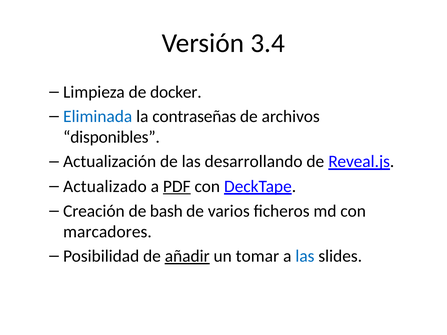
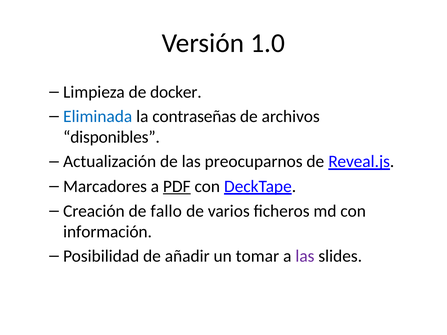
3.4: 3.4 -> 1.0 (268, 43)
desarrollando: desarrollando -> preocuparnos (254, 162)
Actualizado: Actualizado -> Marcadores (105, 186)
bash: bash -> fallo (166, 211)
marcadores: marcadores -> información (108, 232)
añadir underline: present -> none (187, 256)
las colour: blue -> purple (305, 256)
